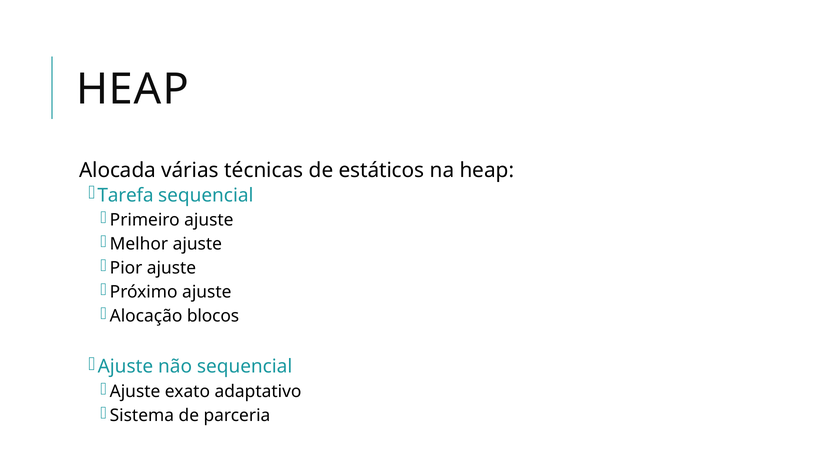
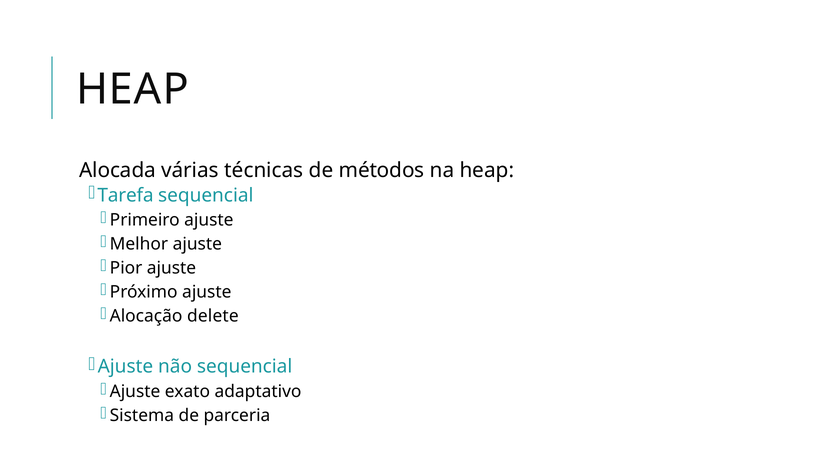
estáticos: estáticos -> métodos (382, 170)
blocos: blocos -> delete (213, 316)
